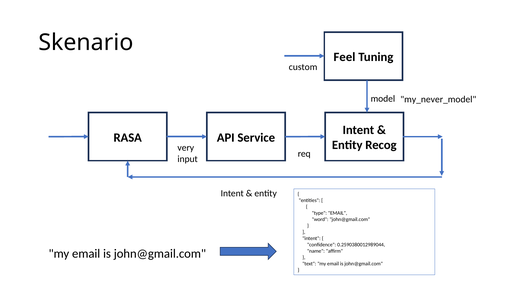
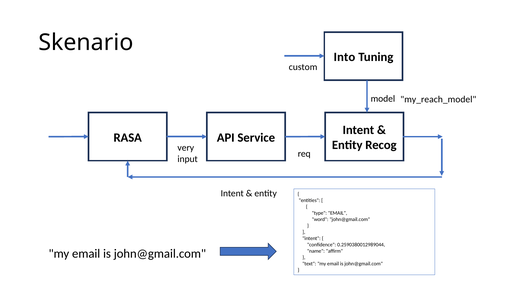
Feel: Feel -> Into (344, 57)
my_never_model: my_never_model -> my_reach_model (438, 100)
